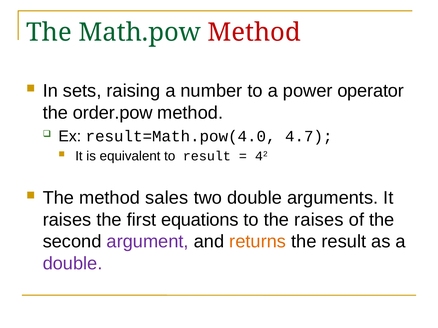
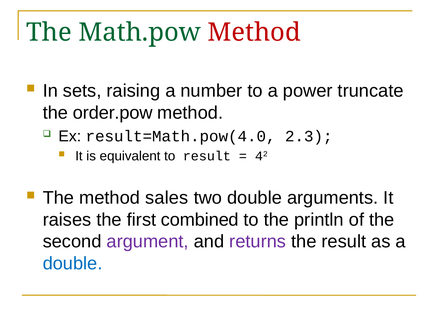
operator: operator -> truncate (371, 91)
4.7: 4.7 -> 2.3 (309, 136)
equations: equations -> combined (200, 220)
the raises: raises -> println (319, 220)
returns colour: orange -> purple (258, 242)
double colour: purple -> blue (73, 264)
